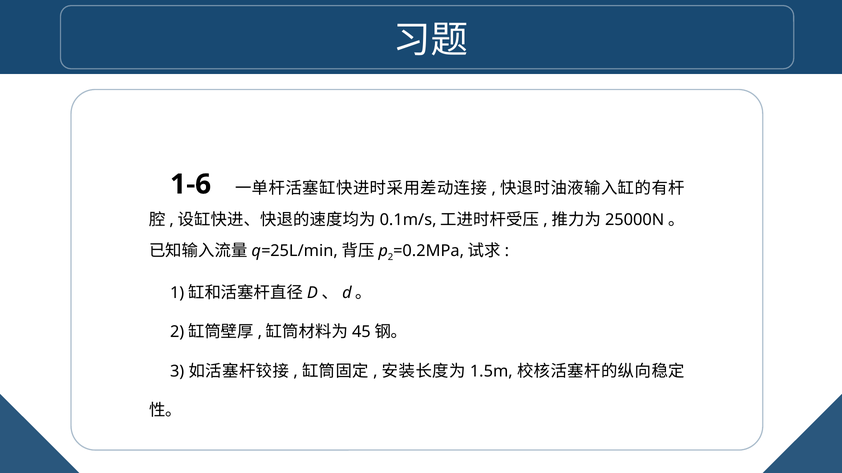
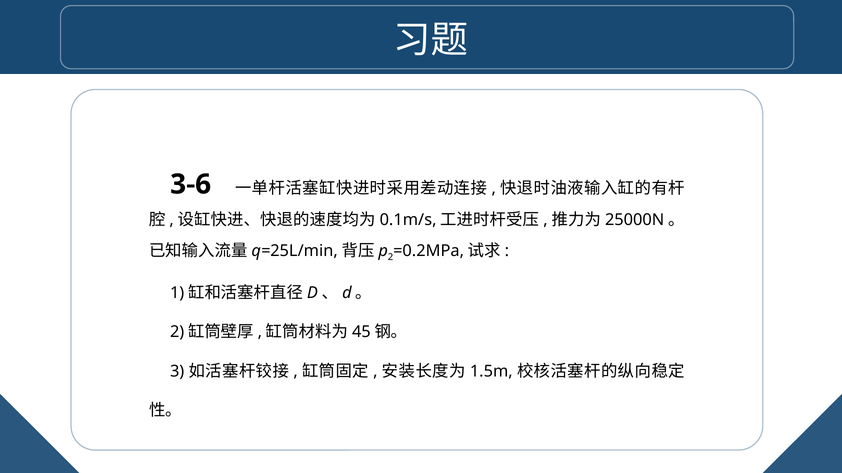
1-6: 1-6 -> 3-6 (191, 185)
